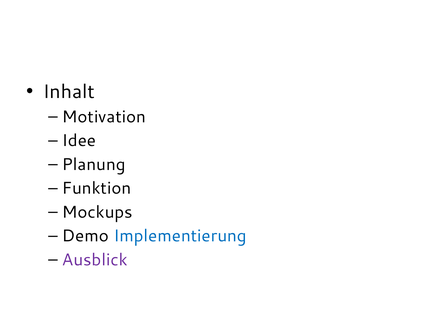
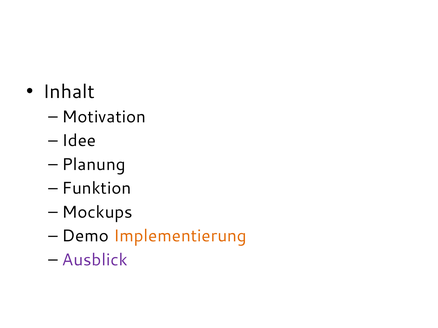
Implementierung colour: blue -> orange (180, 236)
